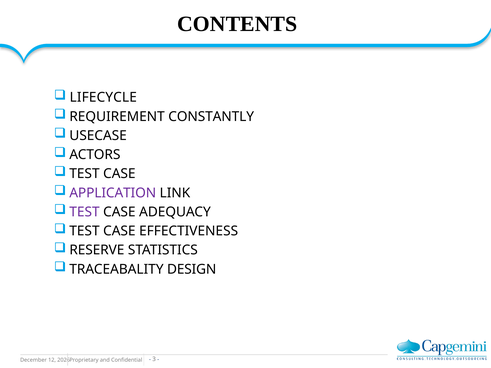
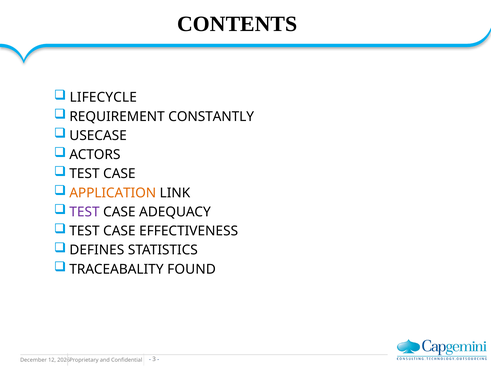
APPLICATION colour: purple -> orange (113, 193)
RESERVE: RESERVE -> DEFINES (97, 250)
DESIGN: DESIGN -> FOUND (192, 269)
